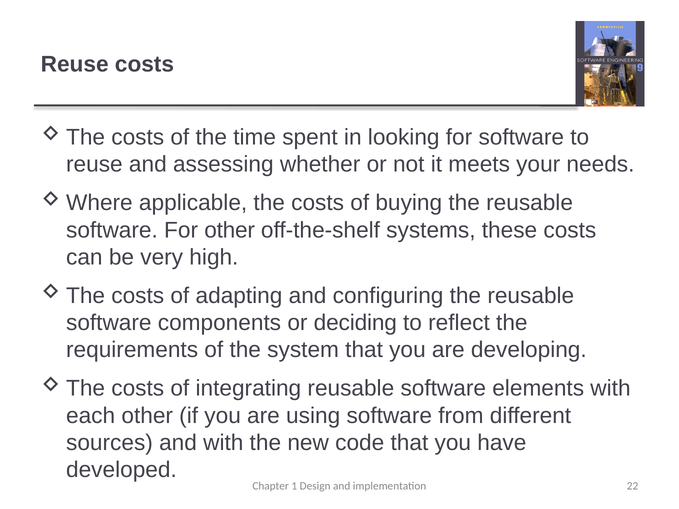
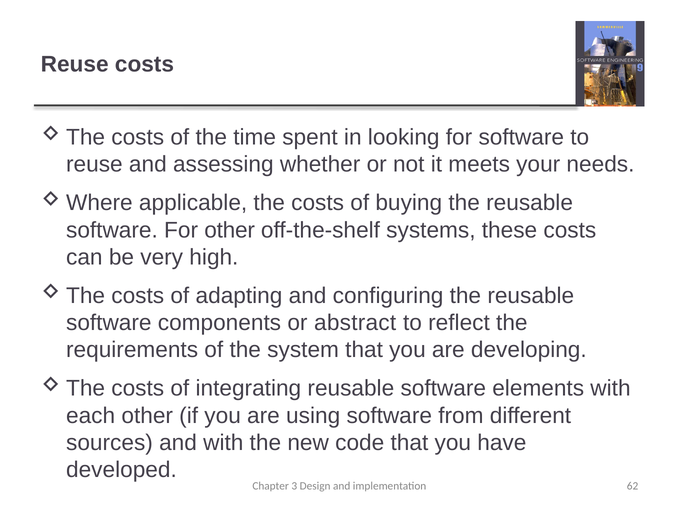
deciding: deciding -> abstract (355, 323)
1: 1 -> 3 (294, 486)
22: 22 -> 62 (633, 486)
